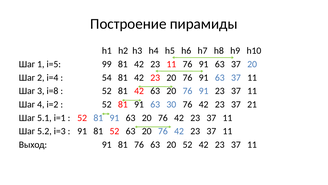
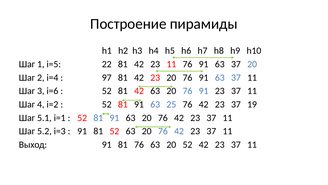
99: 99 -> 22 (107, 64)
54: 54 -> 97 (107, 77)
i=8: i=8 -> i=6 (52, 91)
30: 30 -> 25 (171, 104)
21: 21 -> 19 (252, 104)
